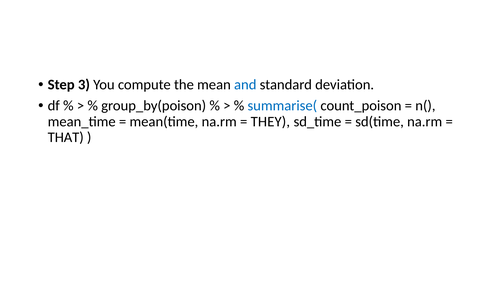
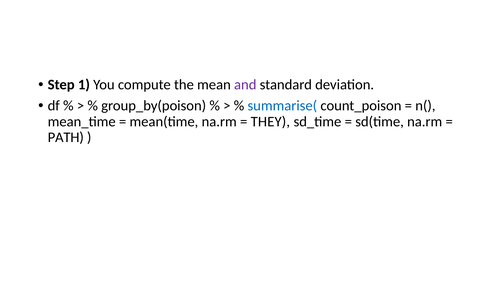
3: 3 -> 1 (84, 85)
and colour: blue -> purple (245, 85)
THAT: THAT -> PATH (66, 138)
